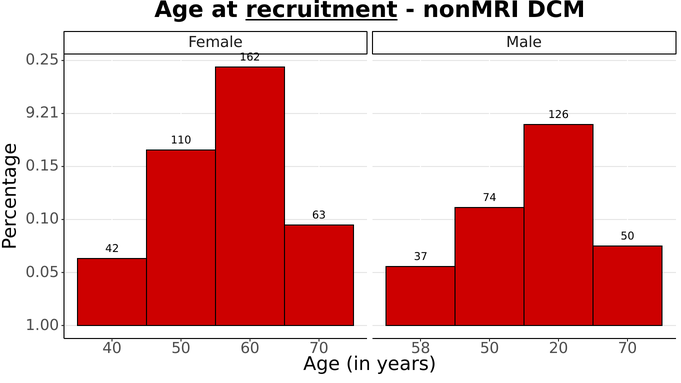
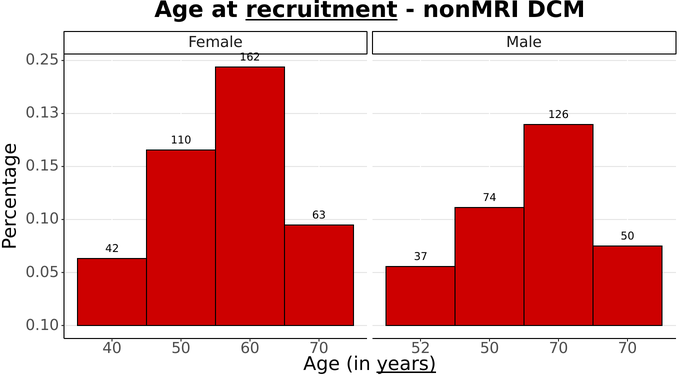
9.21: 9.21 -> 0.13 (42, 113)
1.00: 1.00 -> 0.10 (42, 325)
58: 58 -> 52 (421, 348)
50 20: 20 -> 70 (559, 348)
years underline: none -> present (406, 364)
